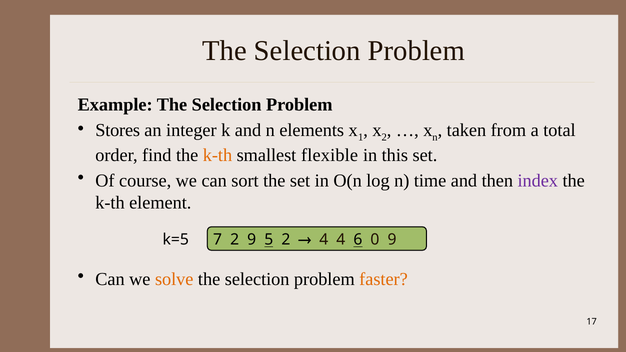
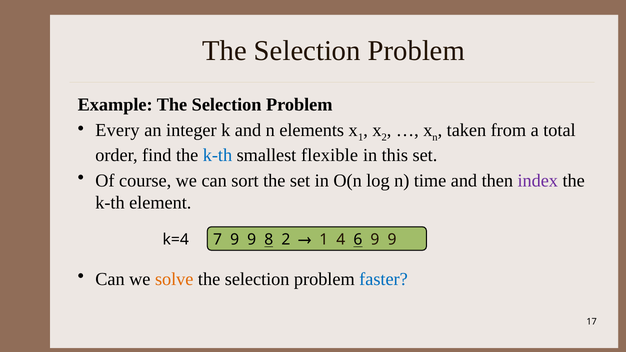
Stores: Stores -> Every (117, 130)
k-th colour: orange -> blue (217, 155)
7 2: 2 -> 9 (235, 240)
5: 5 -> 8 (269, 240)
4: 4 -> 1 (324, 240)
6 0: 0 -> 9 (375, 240)
k=5: k=5 -> k=4 (176, 240)
faster colour: orange -> blue (384, 279)
